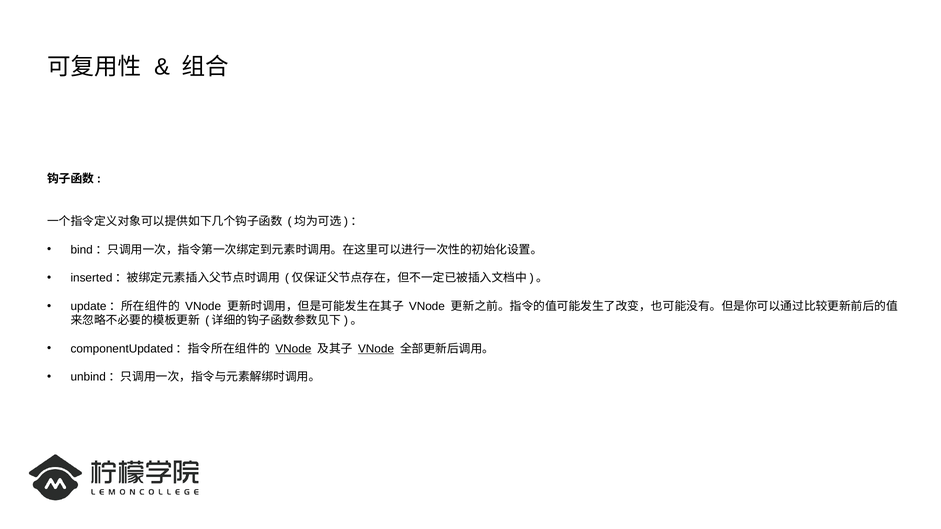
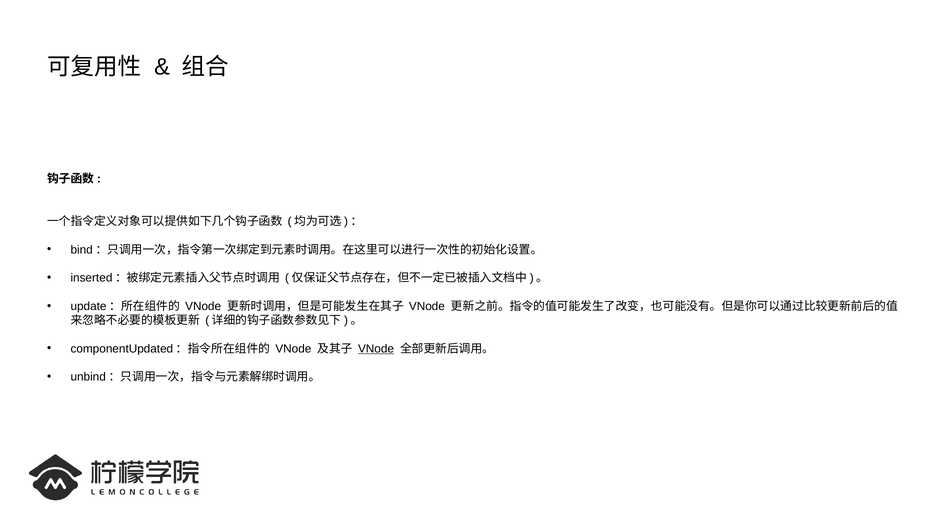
VNode underline: present -> none (293, 349)
